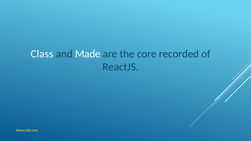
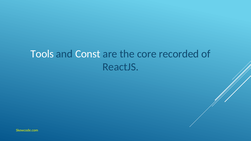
Class: Class -> Tools (42, 54)
Made: Made -> Const (88, 54)
